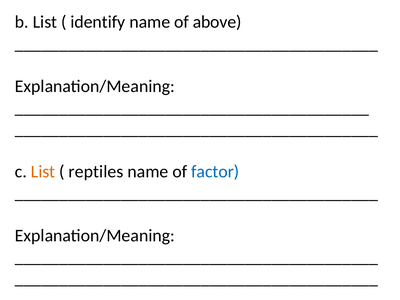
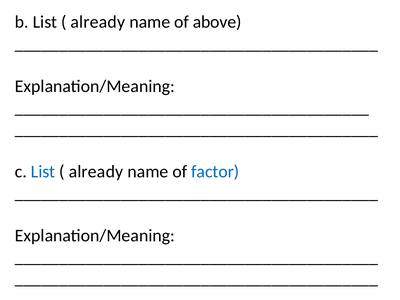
identify: identify -> already (98, 22)
List colour: orange -> blue (43, 172)
reptiles: reptiles -> already (96, 172)
